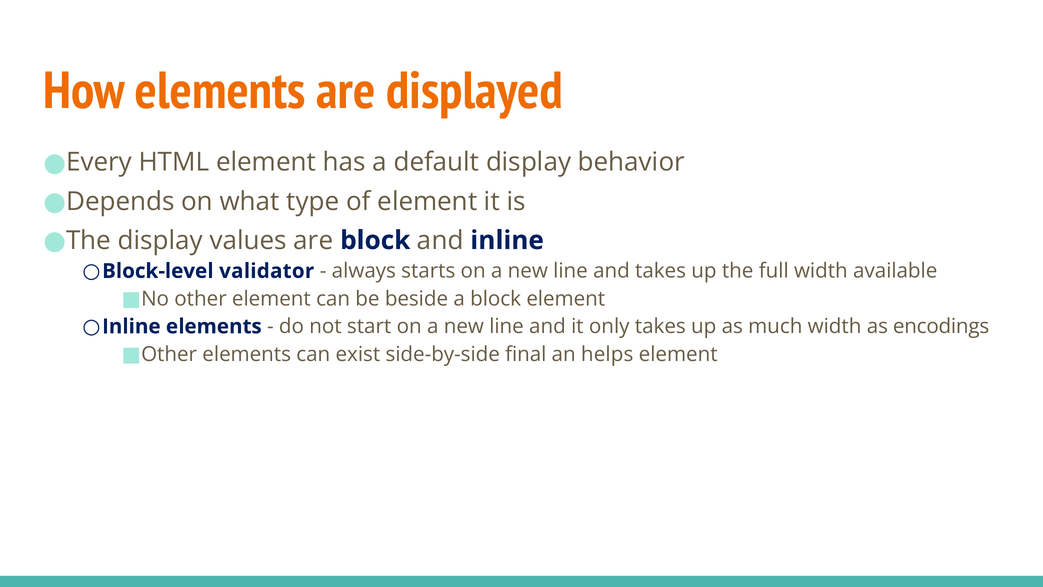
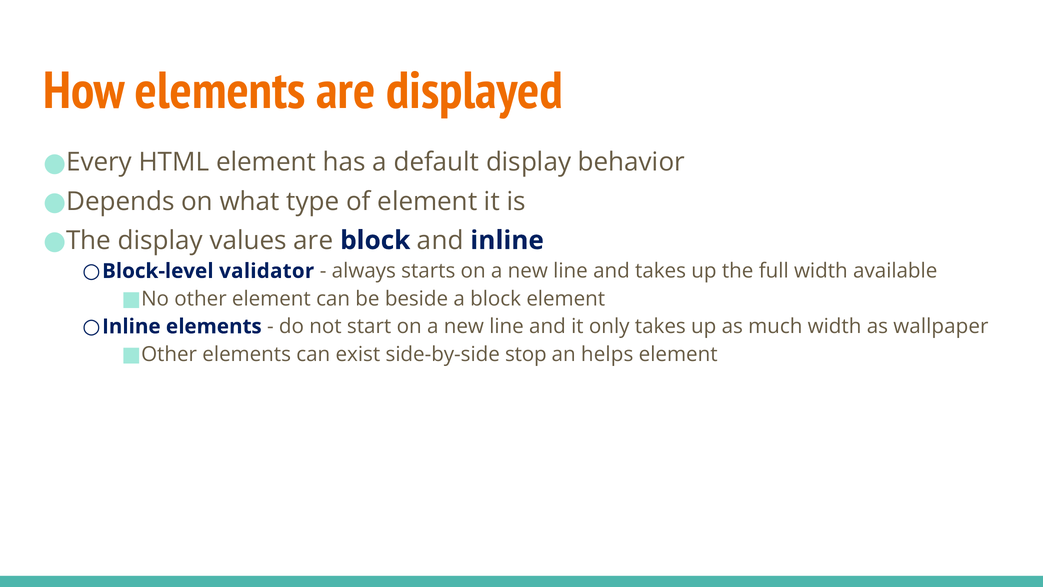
encodings: encodings -> wallpaper (941, 326)
final: final -> stop (526, 354)
